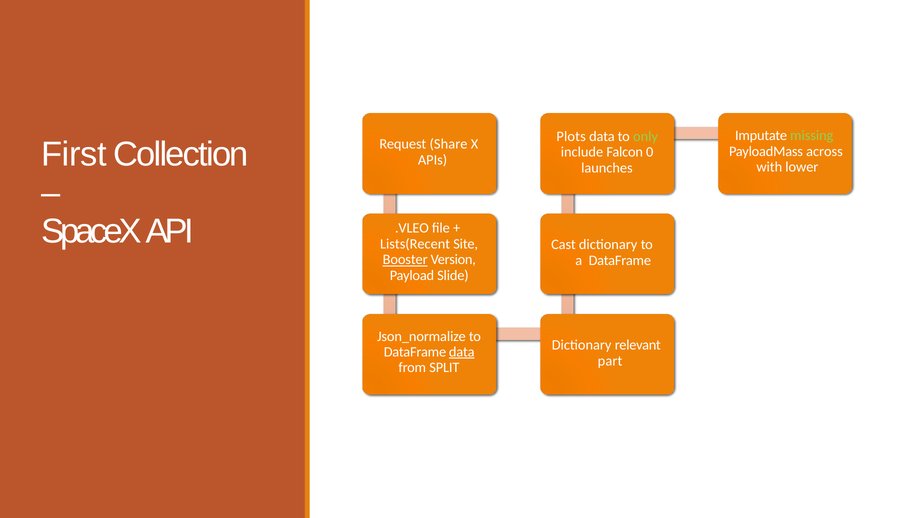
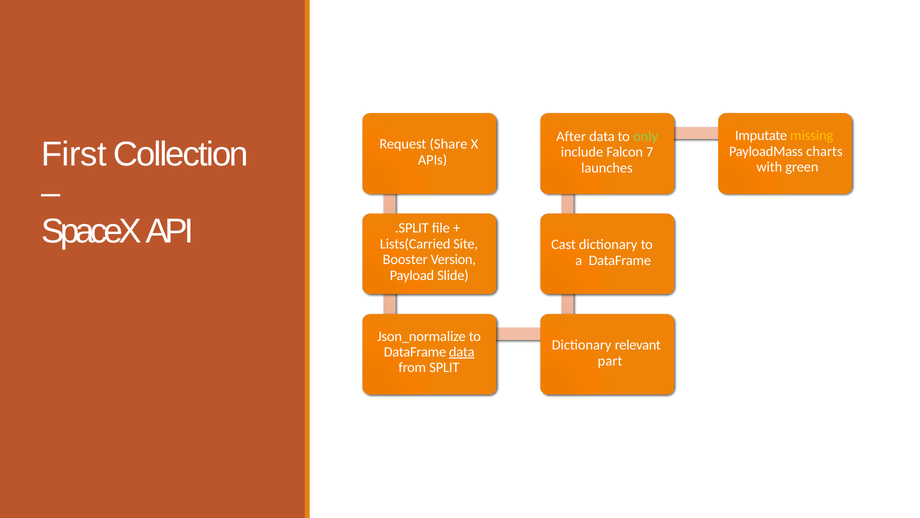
missing colour: light green -> yellow (812, 136)
Plots: Plots -> After (571, 136)
across: across -> charts (824, 151)
0: 0 -> 7 (650, 152)
lower: lower -> green (802, 167)
.VLEO: .VLEO -> .SPLIT (412, 228)
Lists(Recent: Lists(Recent -> Lists(Carried (415, 244)
Booster underline: present -> none (405, 259)
